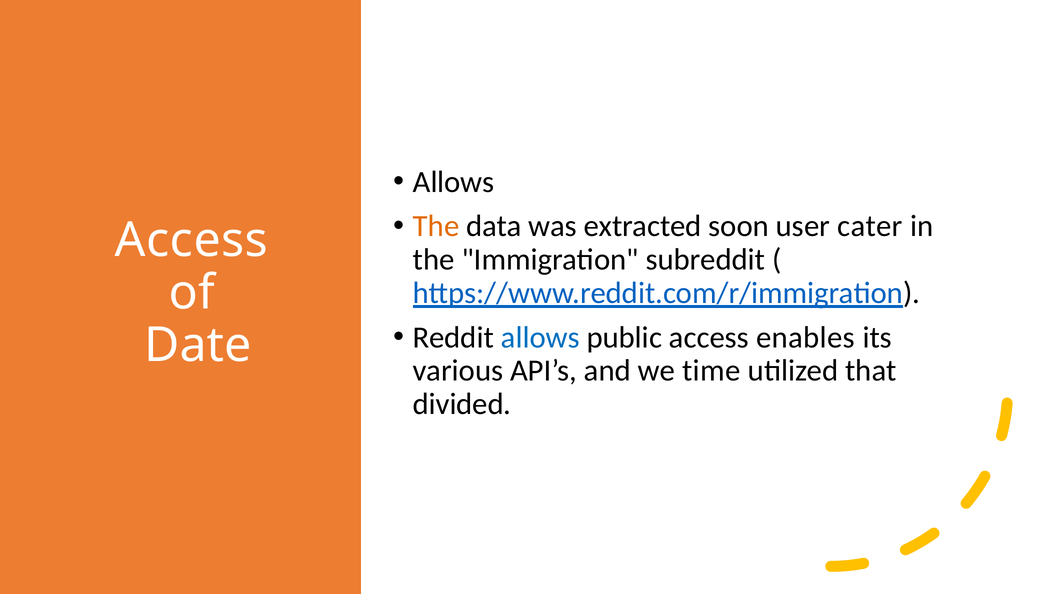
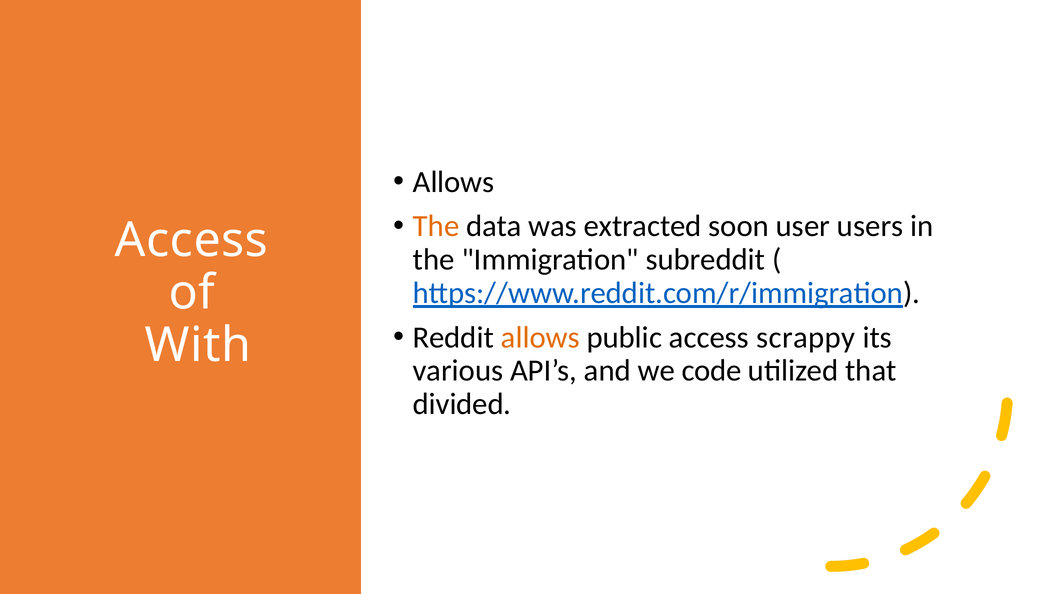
cater: cater -> users (870, 226)
allows colour: blue -> orange (540, 337)
enables: enables -> scrappy (806, 337)
Date: Date -> With (198, 345)
time: time -> code (712, 371)
